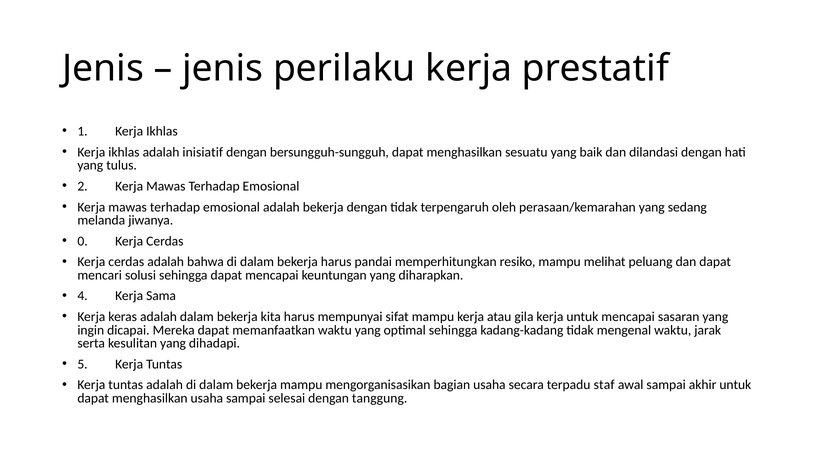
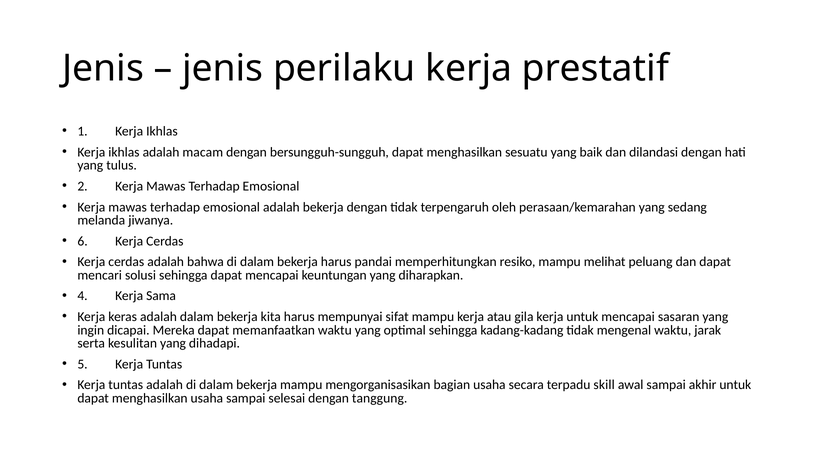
inisiatif: inisiatif -> macam (203, 152)
0: 0 -> 6 (83, 241)
staf: staf -> skill (604, 384)
